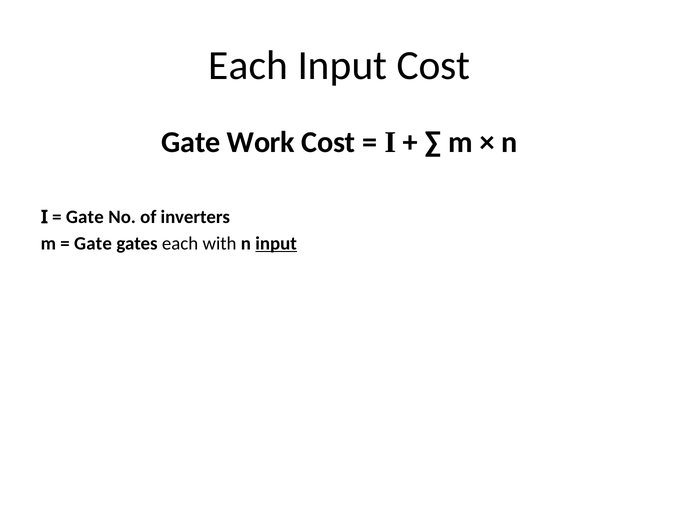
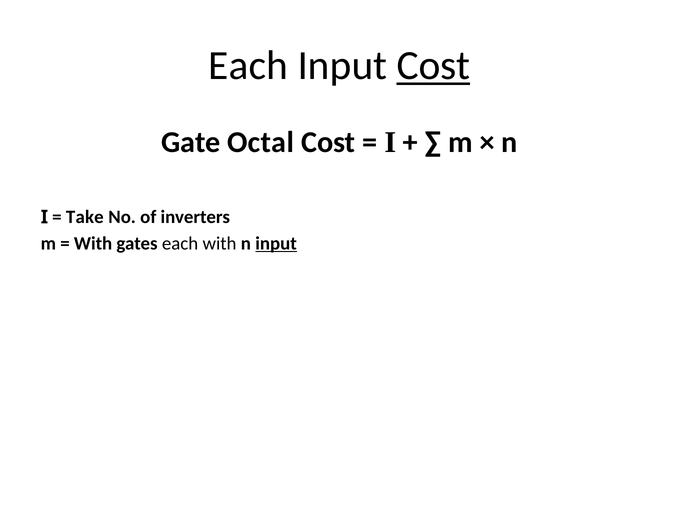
Cost underline: none -> present (433, 66)
Work: Work -> Octal (261, 142)
Gate: Gate -> Take (85, 217)
Gate: Gate -> With (93, 244)
